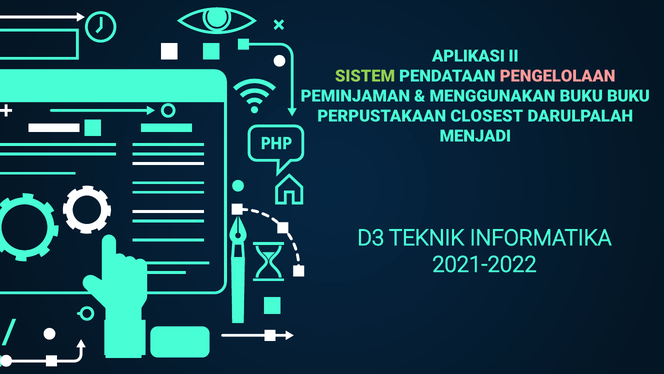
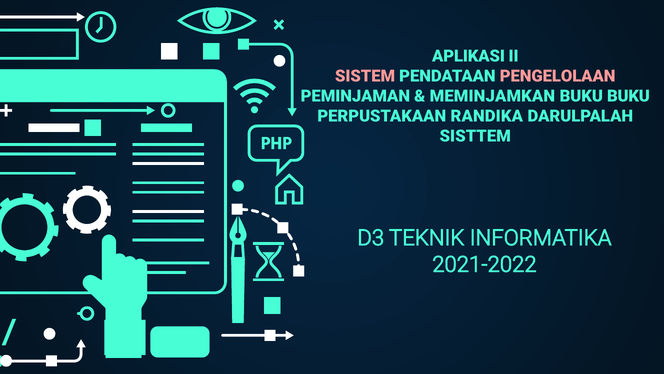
SISTEM colour: light green -> pink (365, 76)
MENGGUNAKAN: MENGGUNAKAN -> MEMINJAMKAN (492, 96)
CLOSEST: CLOSEST -> RANDIKA (487, 116)
MENJADI: MENJADI -> SISTTEM (475, 136)
